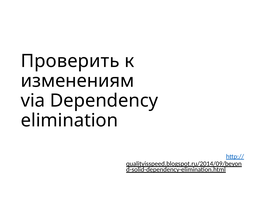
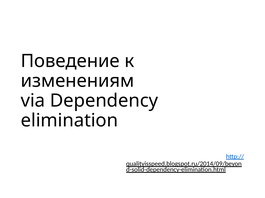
Проверить: Проверить -> Поведение (70, 61)
